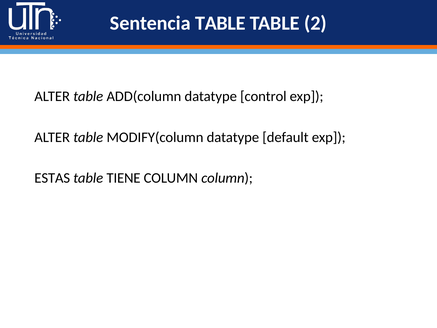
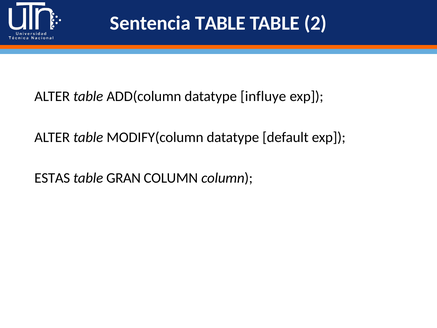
control: control -> influye (263, 96)
TIENE: TIENE -> GRAN (124, 178)
